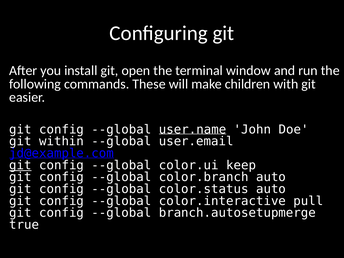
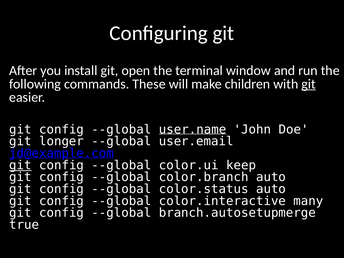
git underline: none -> present (309, 84)
within: within -> longer (62, 141)
pull: pull -> many (308, 201)
